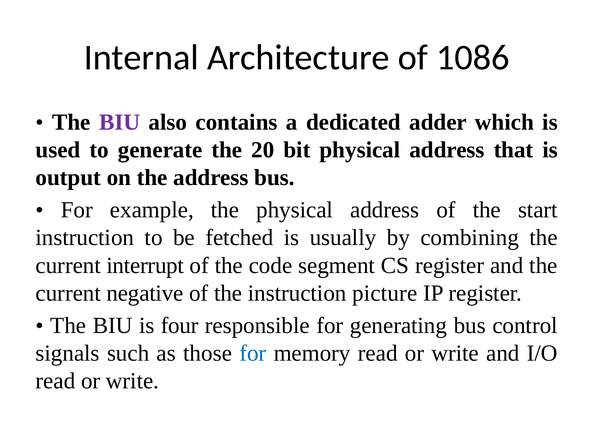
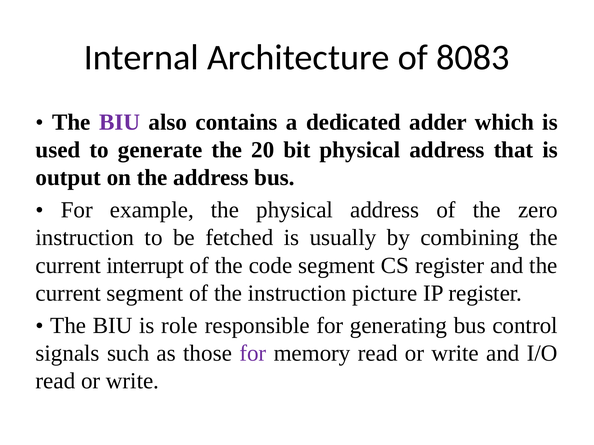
1086: 1086 -> 8083 (473, 58)
start: start -> zero (538, 210)
current negative: negative -> segment (145, 293)
four: four -> role (180, 326)
for colour: blue -> purple (253, 354)
